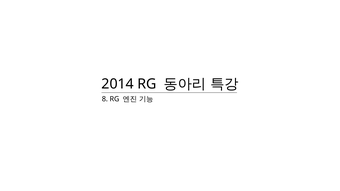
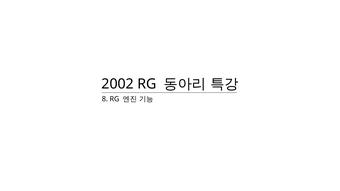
2014: 2014 -> 2002 (118, 84)
